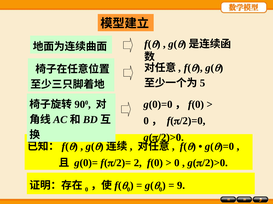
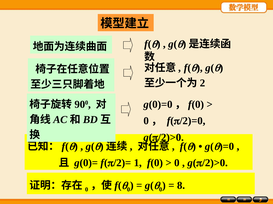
5: 5 -> 2 (203, 83)
2: 2 -> 1 (138, 163)
9: 9 -> 8 (181, 186)
